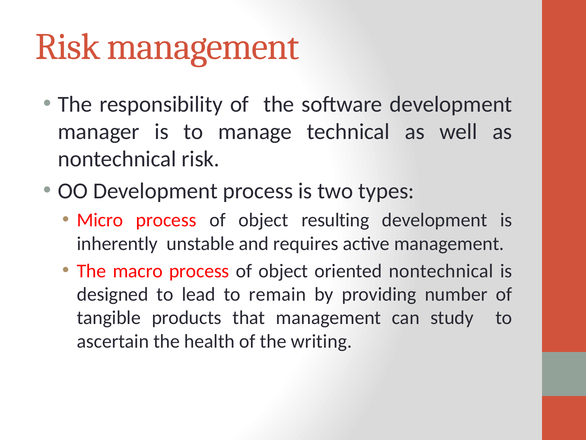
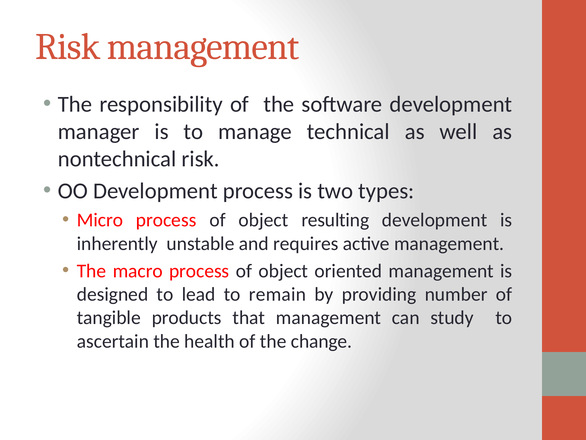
oriented nontechnical: nontechnical -> management (441, 271)
writing: writing -> change (322, 341)
